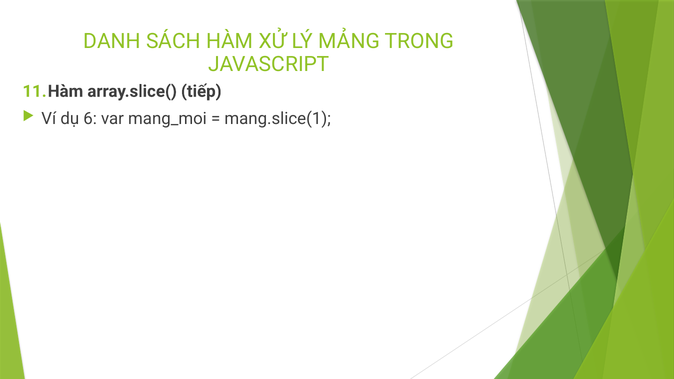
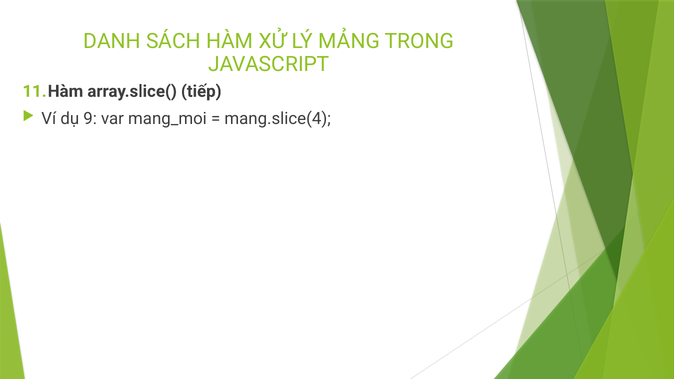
6: 6 -> 9 (90, 119)
mang.slice(1: mang.slice(1 -> mang.slice(4 (278, 119)
